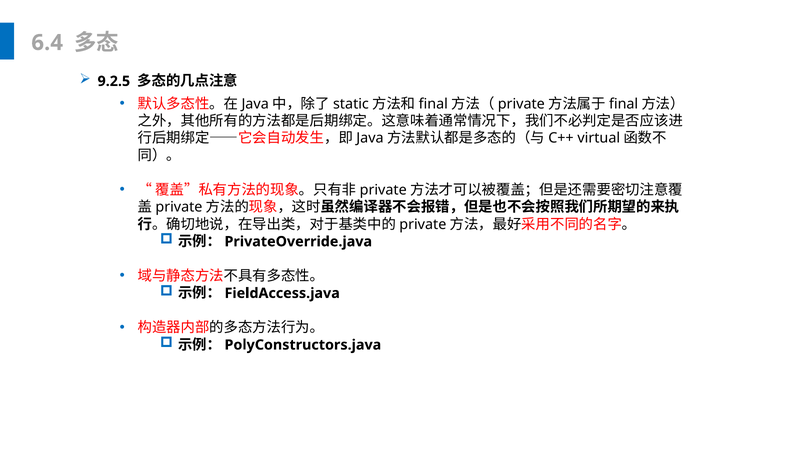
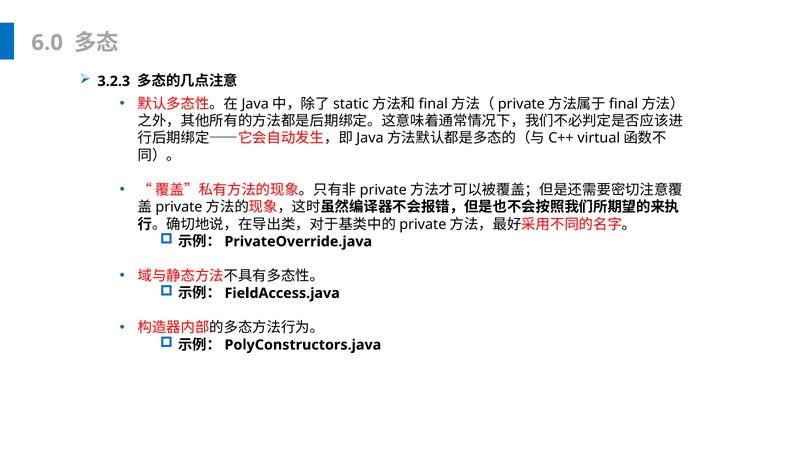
6.4: 6.4 -> 6.0 (47, 43)
9.2.5: 9.2.5 -> 3.2.3 (114, 81)
